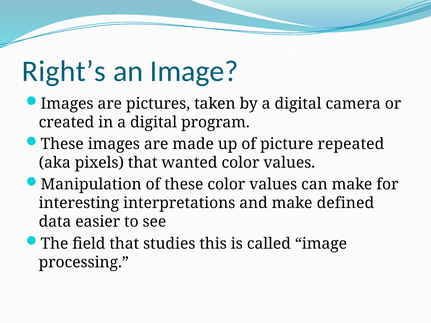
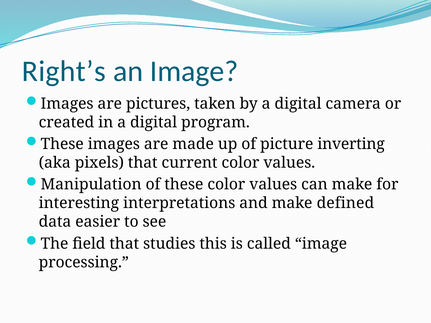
repeated: repeated -> inverting (351, 144)
wanted: wanted -> current (190, 163)
